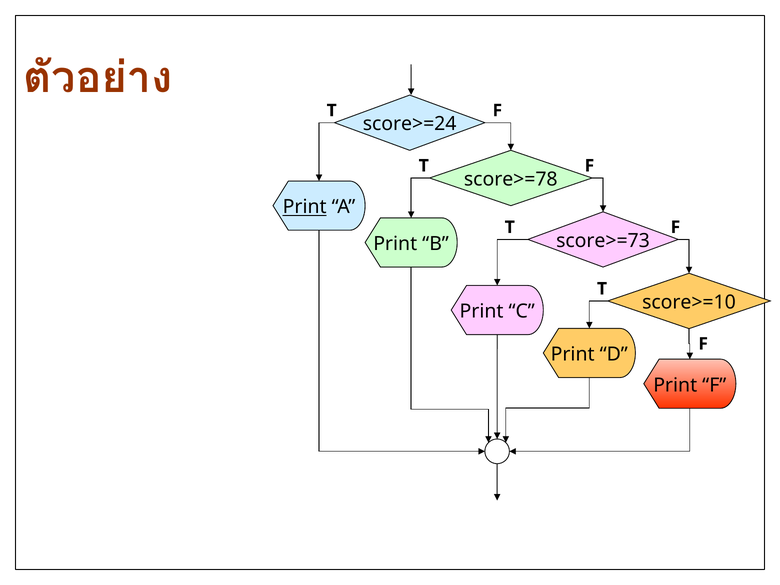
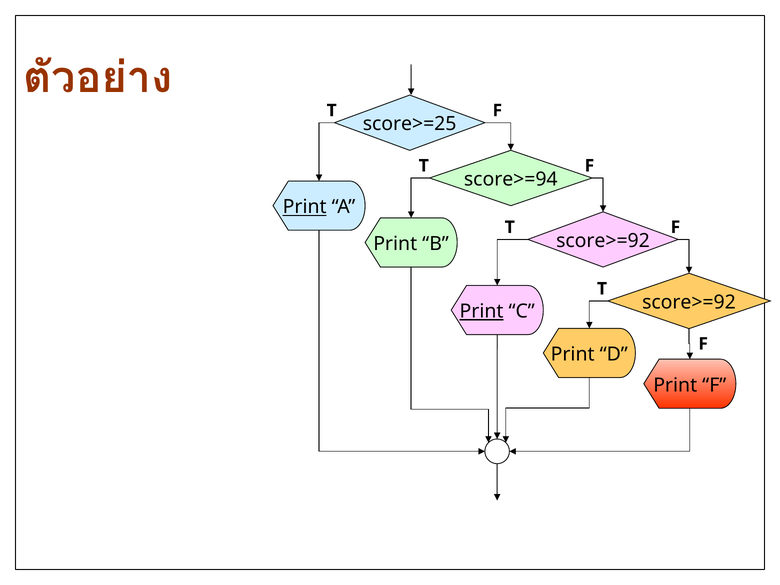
score>=24: score>=24 -> score>=25 (410, 124)
score>=78: score>=78 -> score>=94 (511, 179)
B score>=73: score>=73 -> score>=92 (603, 241)
score>=10: score>=10 -> score>=92 (689, 302)
Print underline: none -> present (482, 311)
